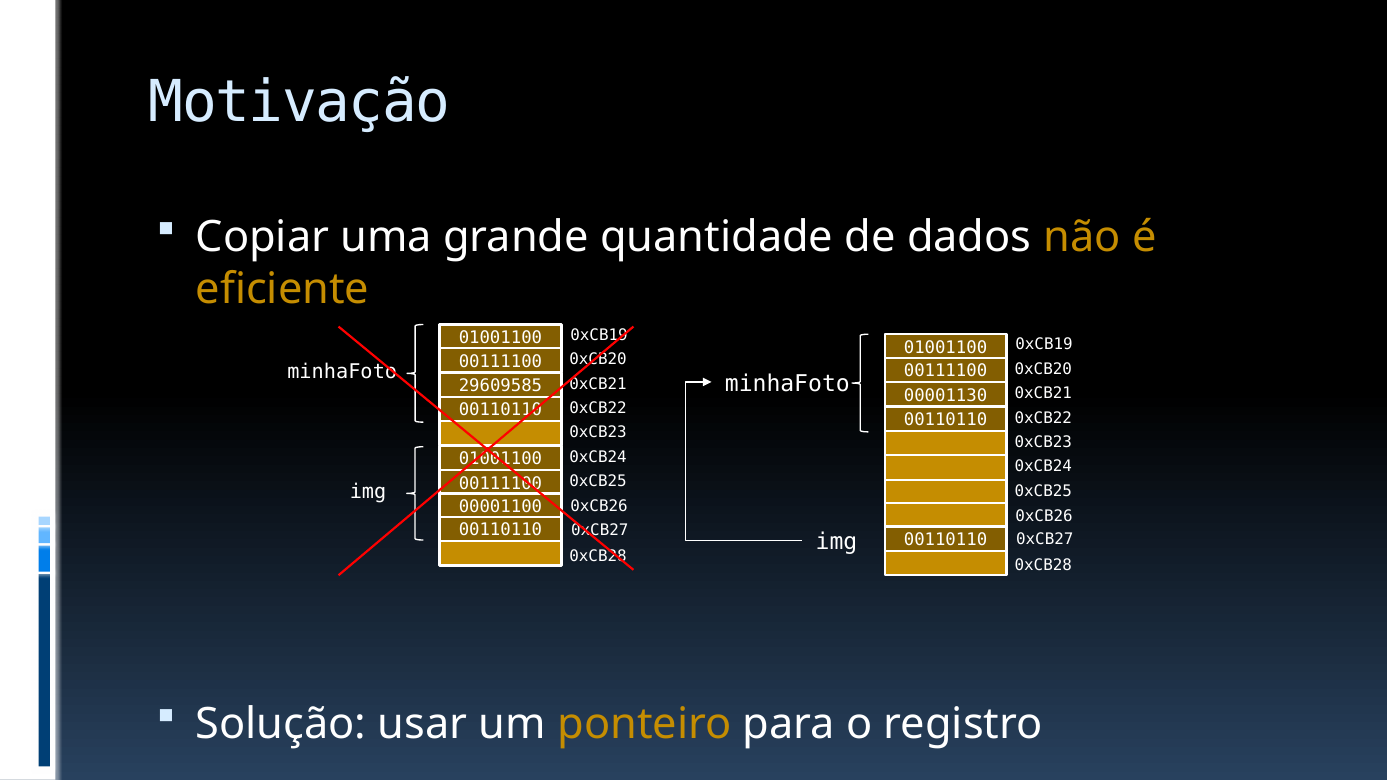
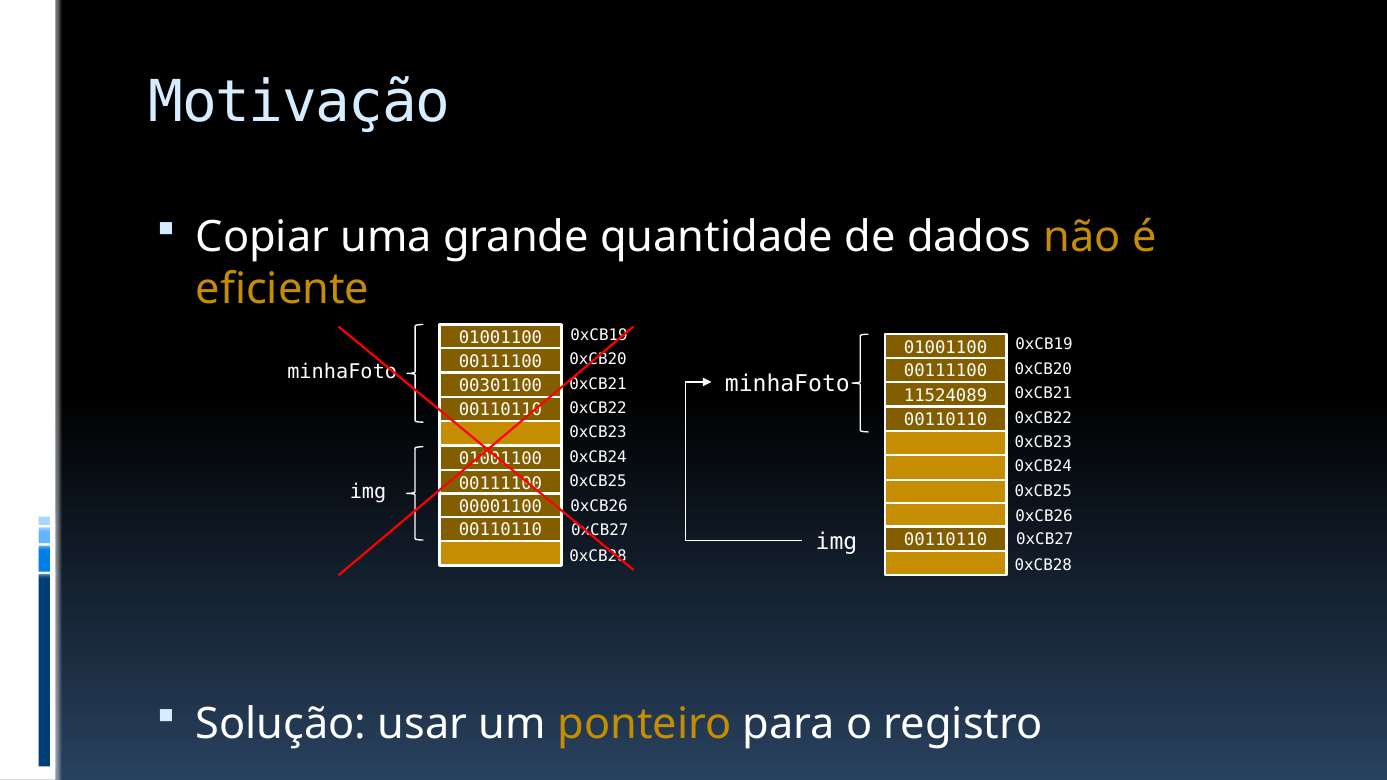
29609585: 29609585 -> 00301100 (500, 386)
00001130: 00001130 -> 11524089 (946, 396)
